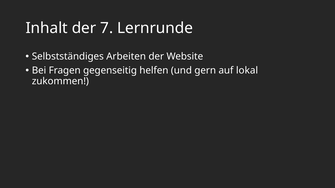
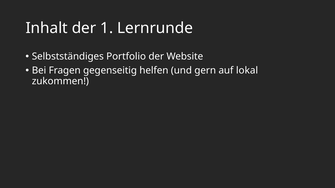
7: 7 -> 1 (107, 28)
Arbeiten: Arbeiten -> Portfolio (126, 57)
